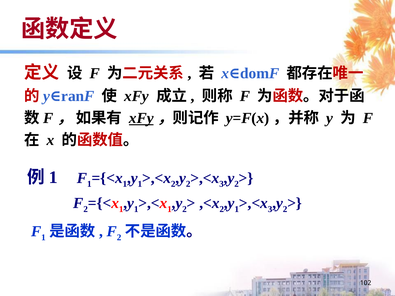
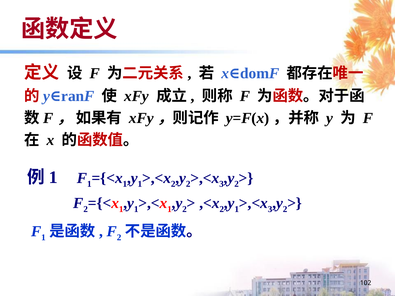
xFy underline: present -> none (141, 118)
